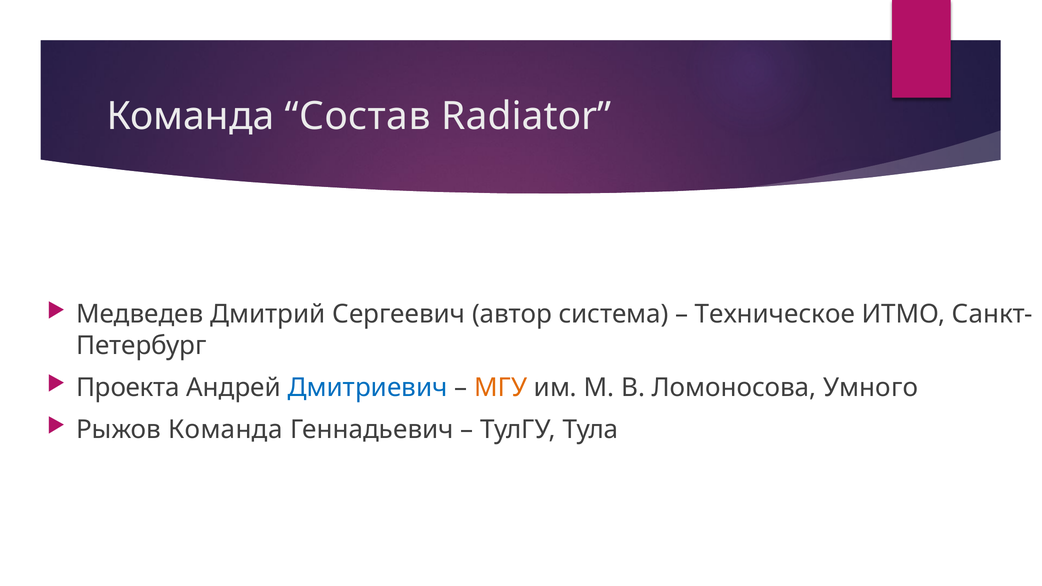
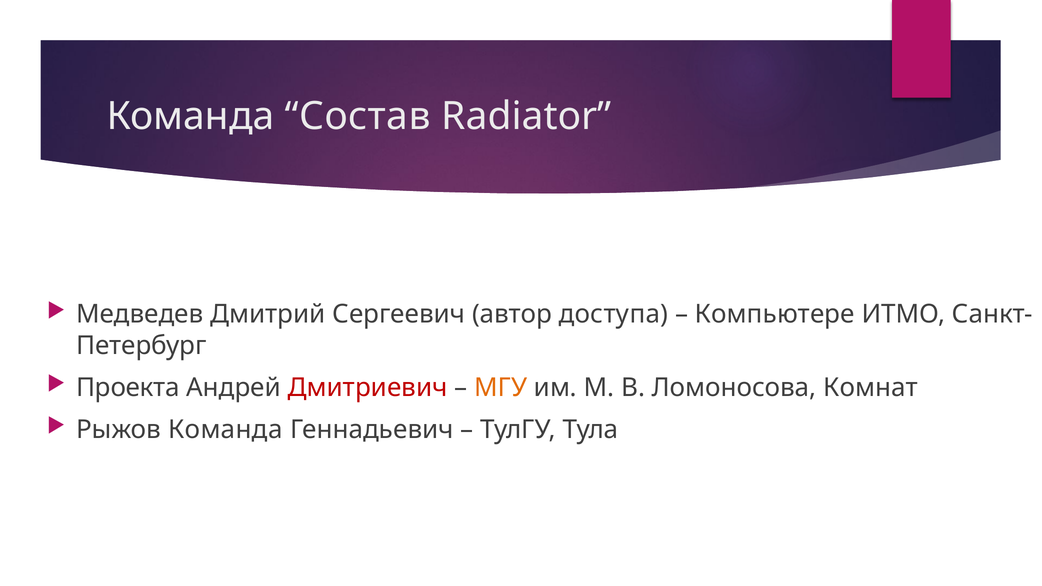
система: система -> доступа (613, 314)
Техническое: Техническое -> Компьютере (775, 314)
Дмитриевич colour: blue -> red (368, 388)
Умного: Умного -> Комнат (871, 388)
